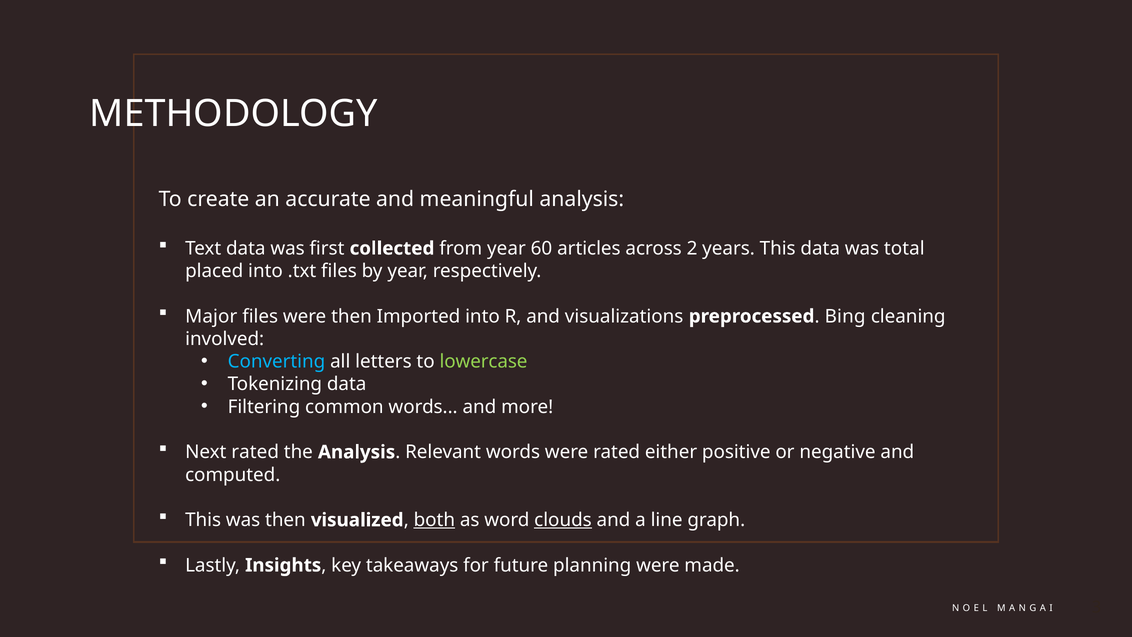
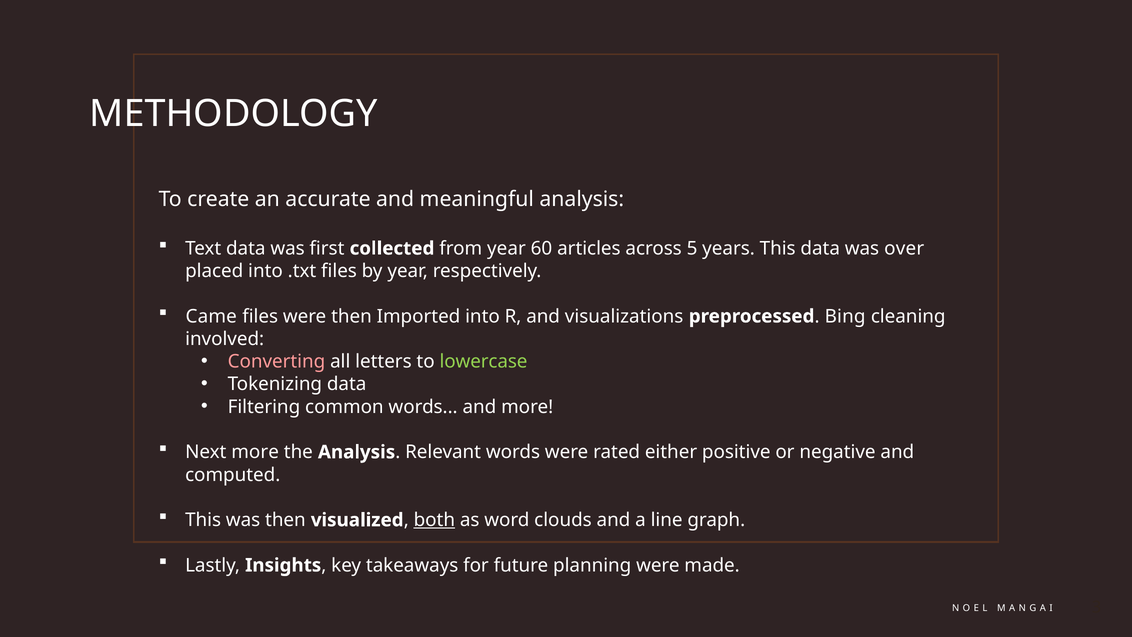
2: 2 -> 5 (692, 248)
total: total -> over (904, 248)
Major: Major -> Came (211, 316)
Converting colour: light blue -> pink (276, 361)
Next rated: rated -> more (255, 452)
clouds underline: present -> none (563, 520)
